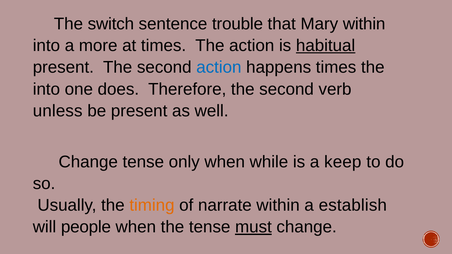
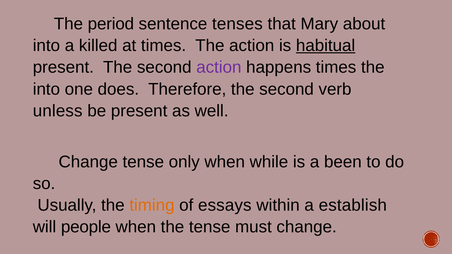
switch: switch -> period (111, 24)
trouble: trouble -> tenses (237, 24)
Mary within: within -> about (364, 24)
more: more -> killed (98, 46)
action colour: blue -> purple (219, 67)
keep: keep -> been (343, 162)
narrate: narrate -> essays (225, 206)
must underline: present -> none (253, 227)
